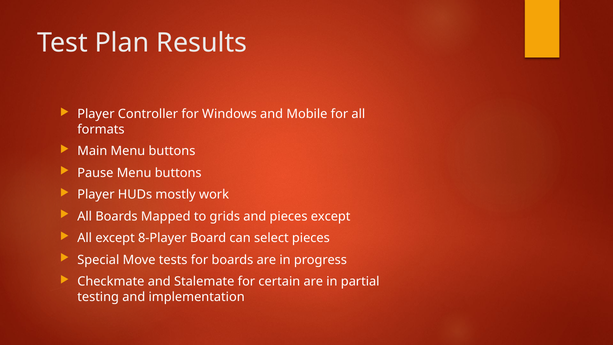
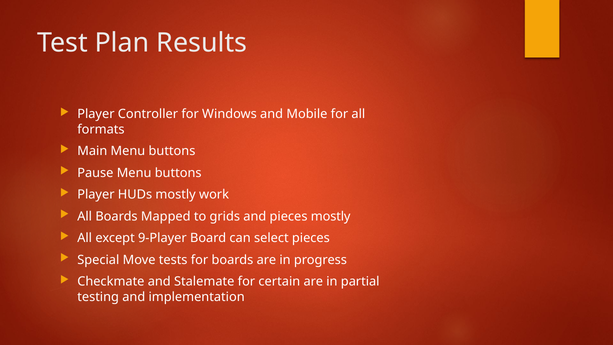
pieces except: except -> mostly (331, 216)
8-Player: 8-Player -> 9-Player (162, 238)
